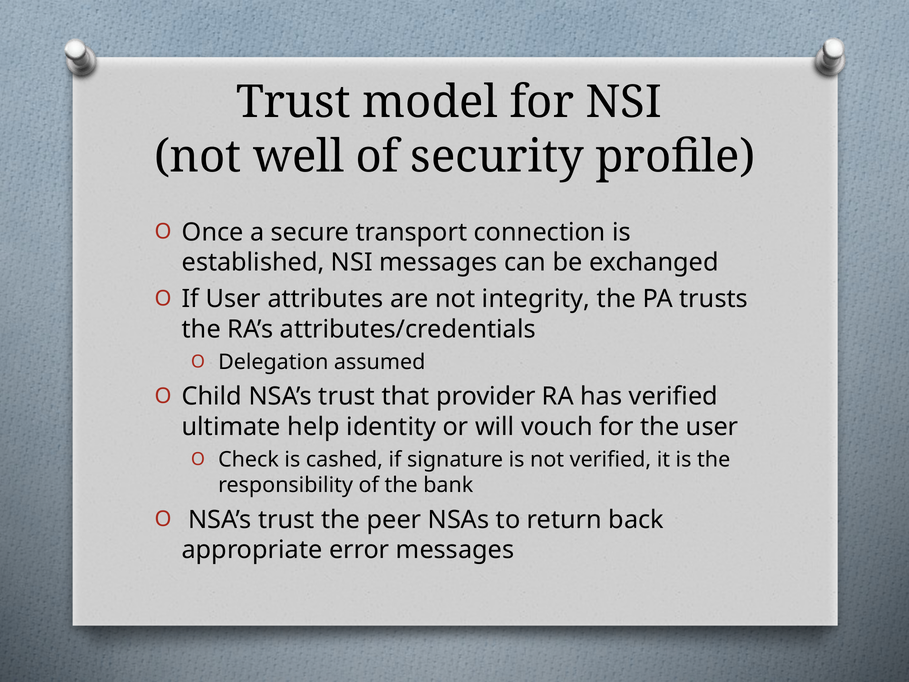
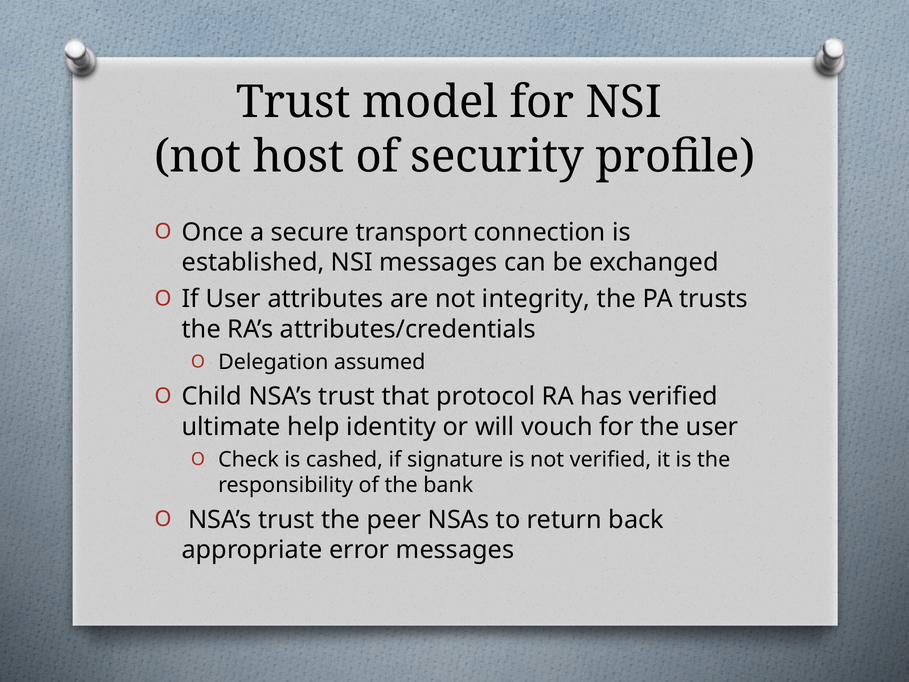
well: well -> host (299, 157)
provider: provider -> protocol (486, 396)
